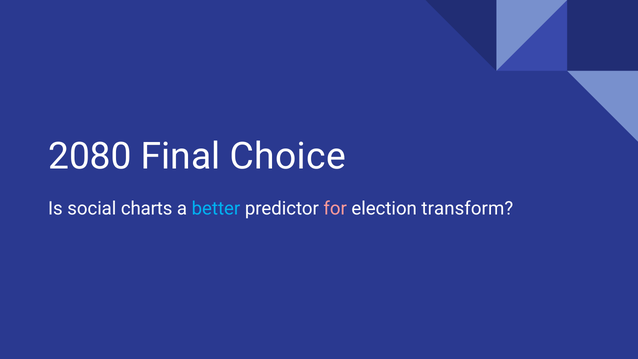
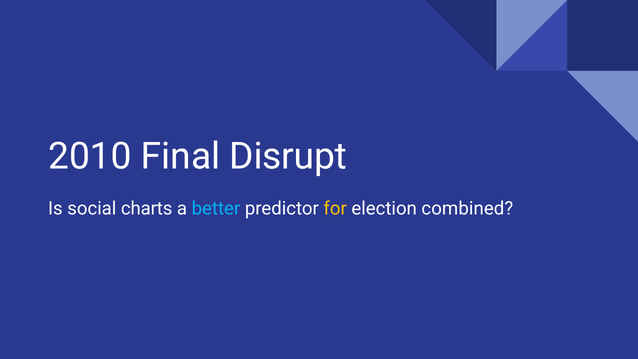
2080: 2080 -> 2010 (90, 156)
Choice: Choice -> Disrupt (288, 156)
for colour: pink -> yellow (335, 208)
transform: transform -> combined (467, 208)
